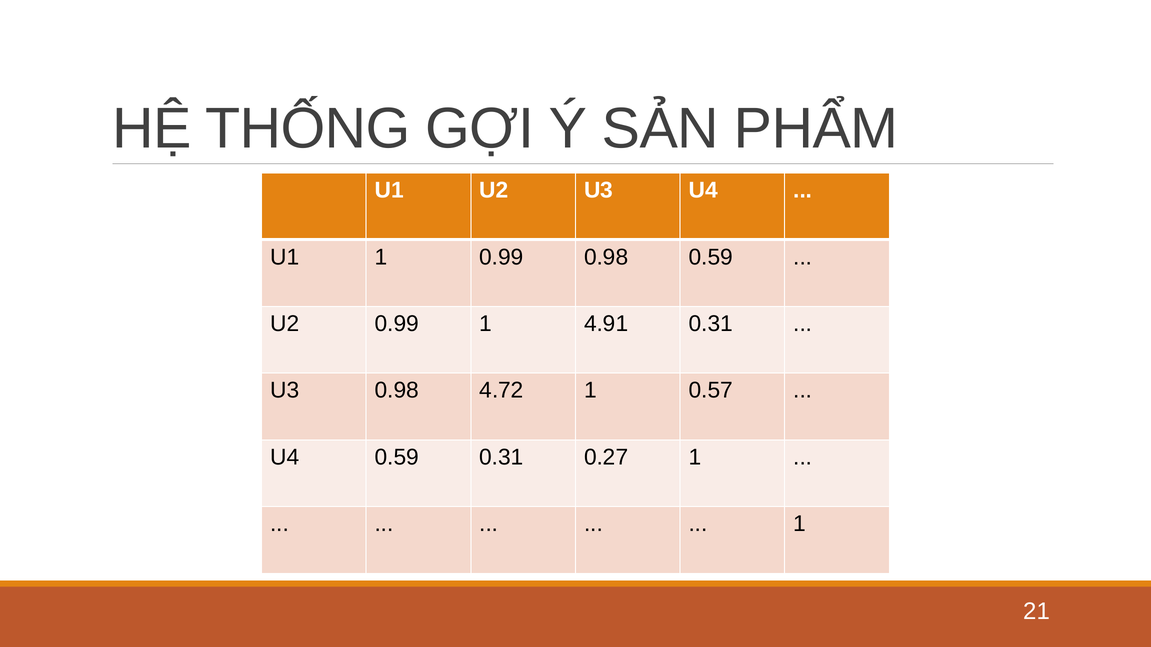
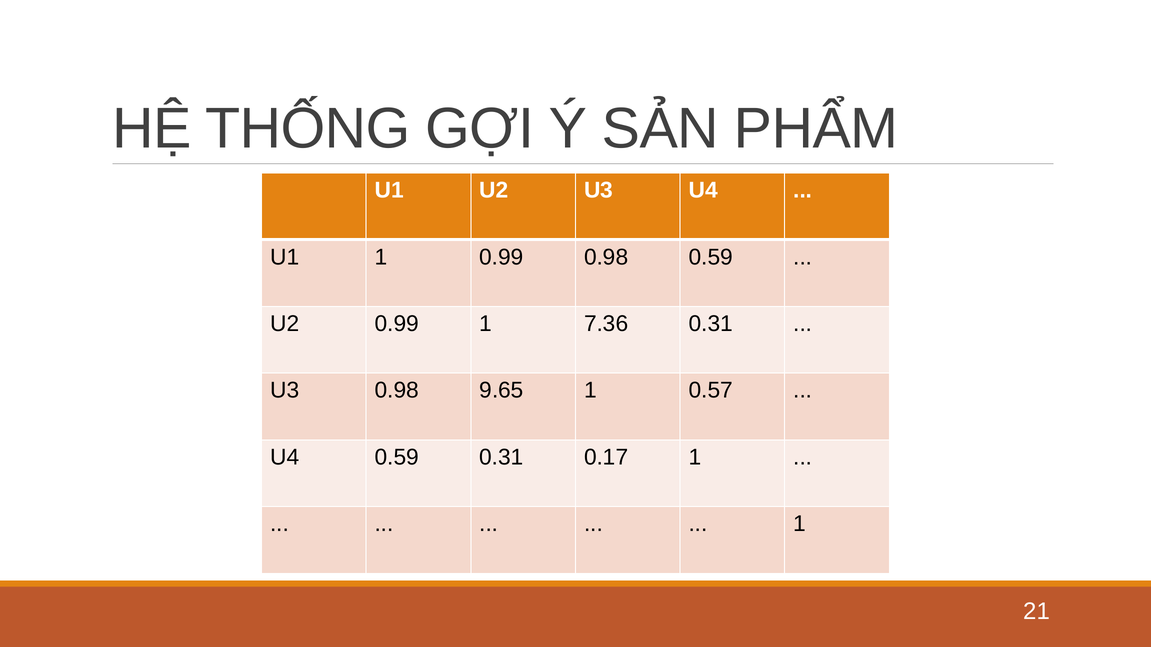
4.91: 4.91 -> 7.36 (606, 324)
4.72: 4.72 -> 9.65 (501, 391)
0.27: 0.27 -> 0.17 (606, 458)
